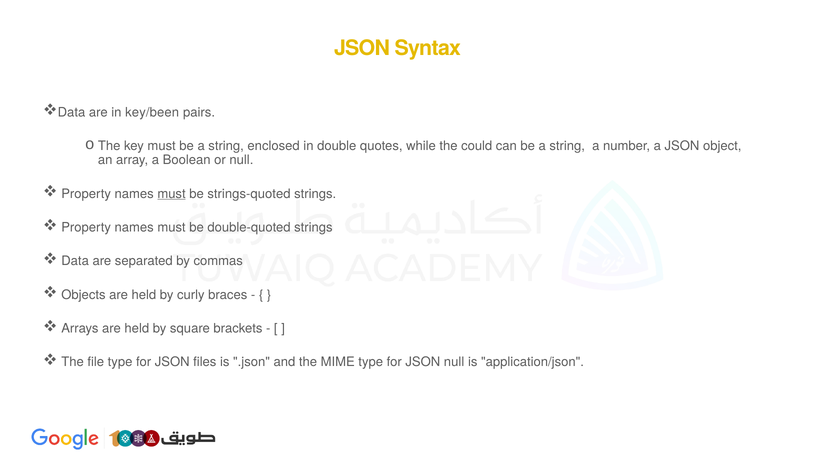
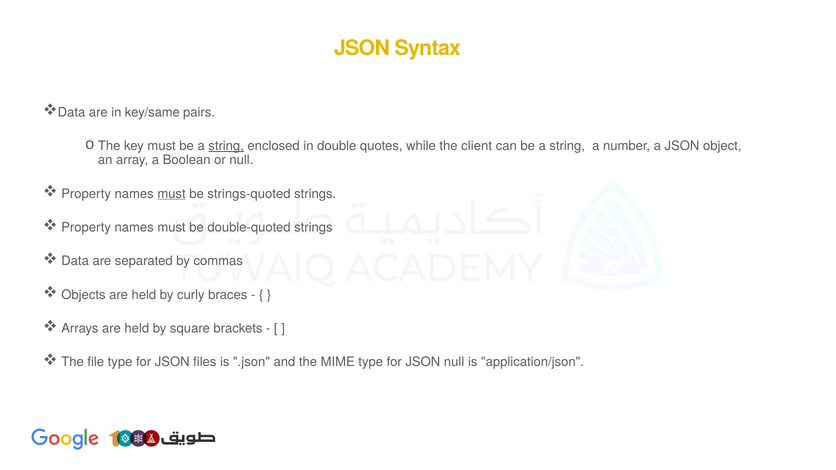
key/been: key/been -> key/same (152, 112)
string underline: none -> present (226, 146)
could: could -> client (477, 146)
